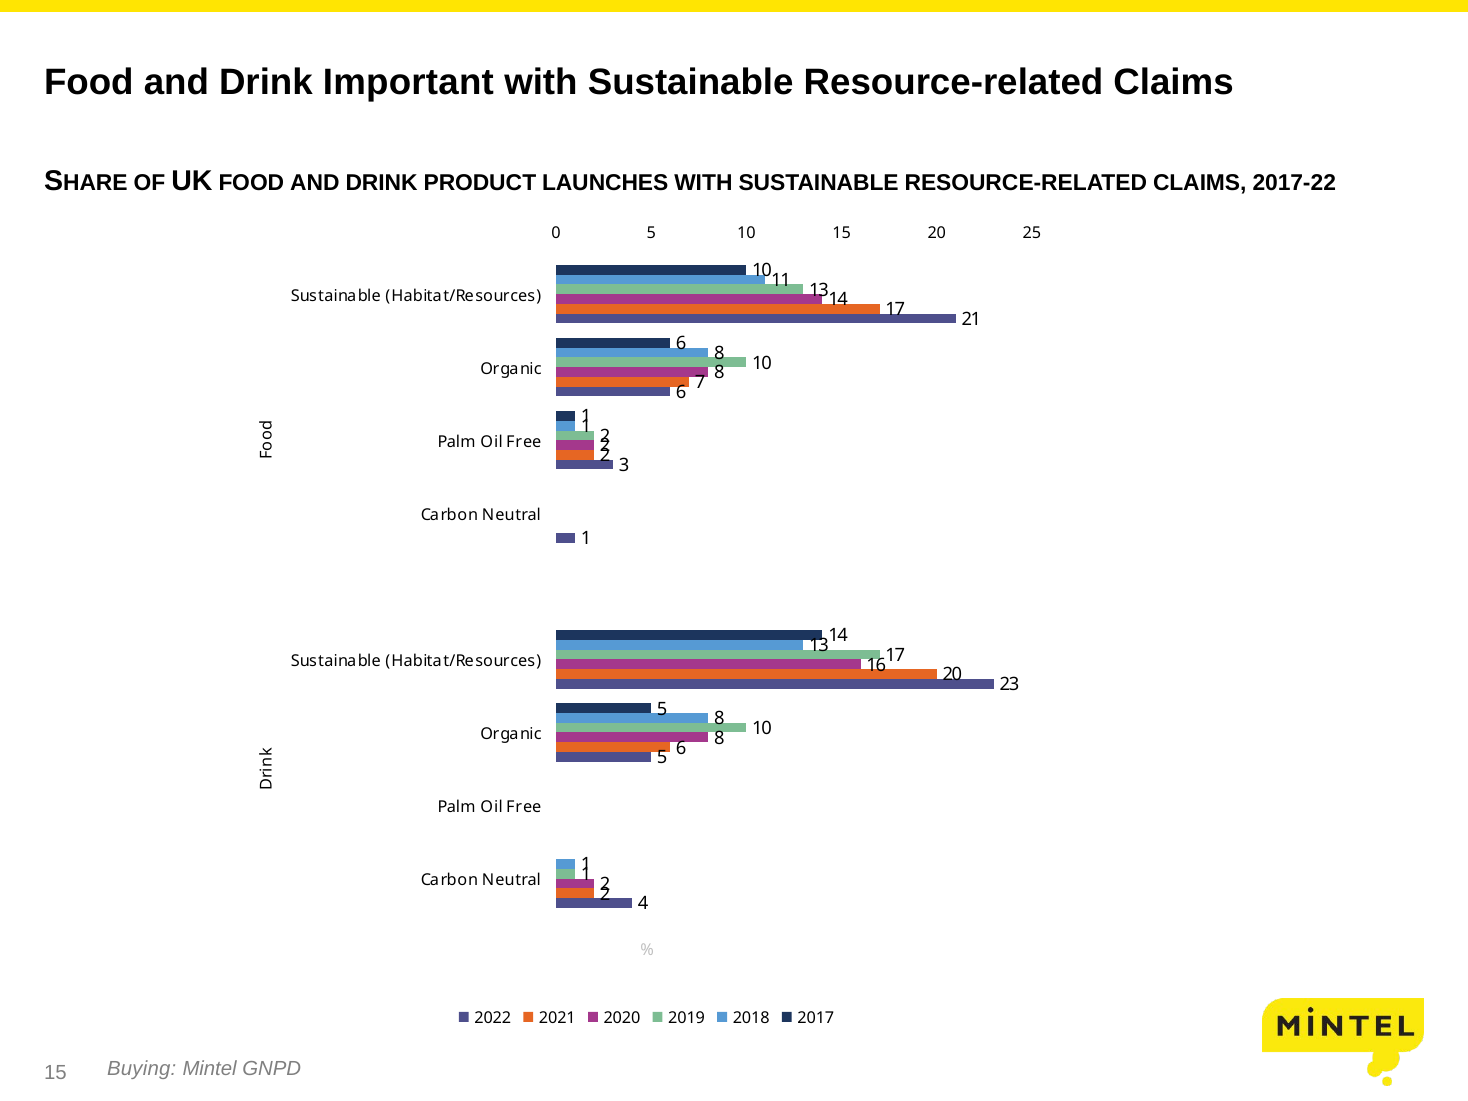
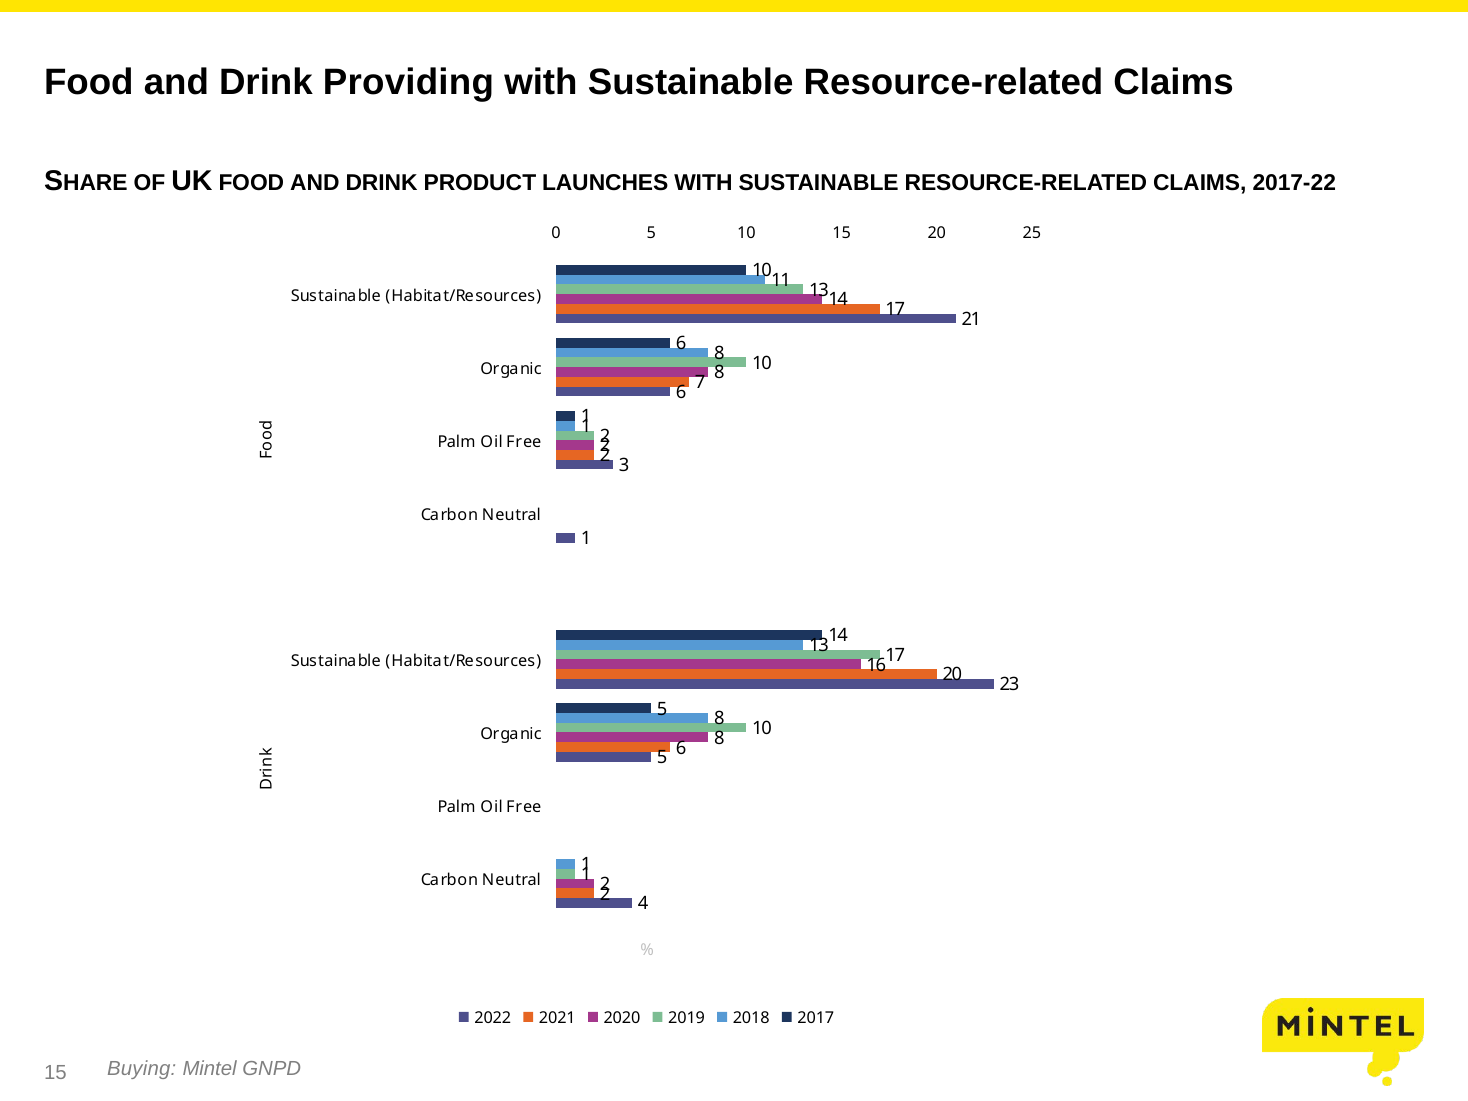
Important: Important -> Providing (408, 83)
